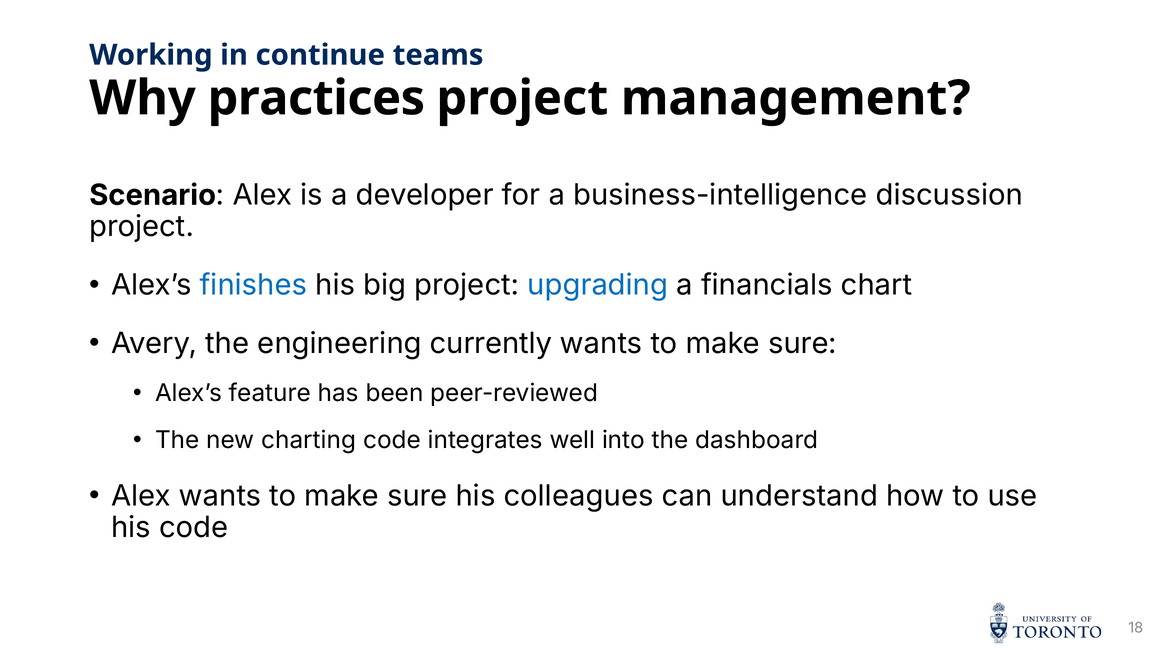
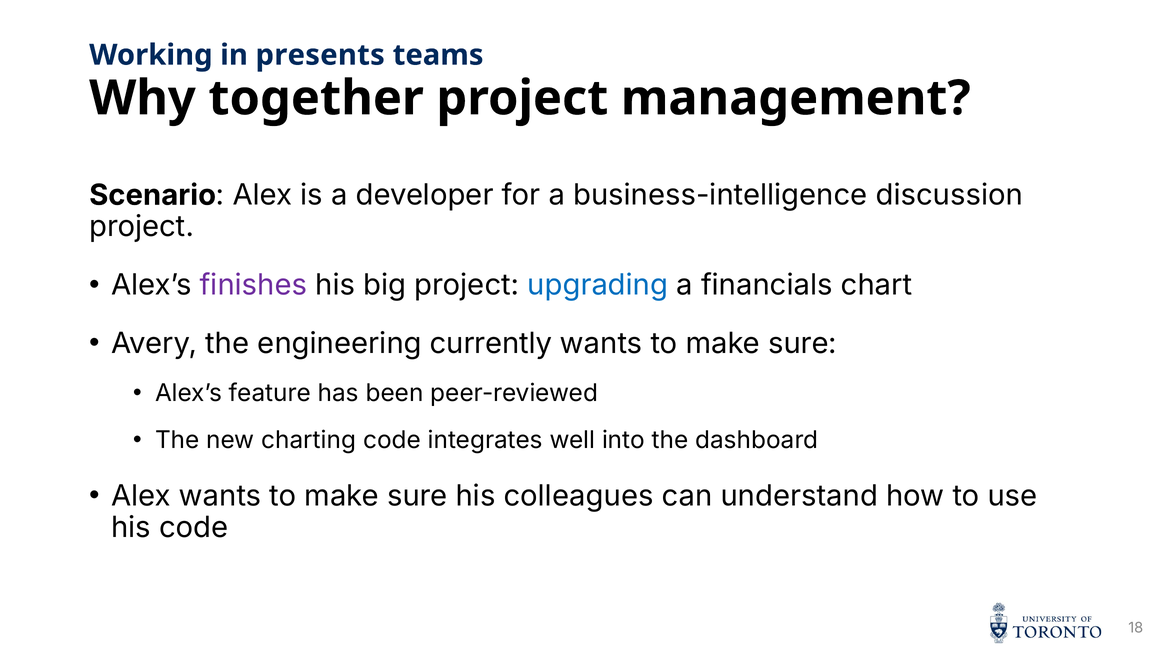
continue: continue -> presents (320, 55)
practices: practices -> together (316, 98)
finishes colour: blue -> purple (253, 285)
